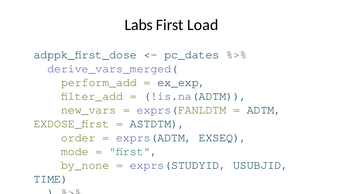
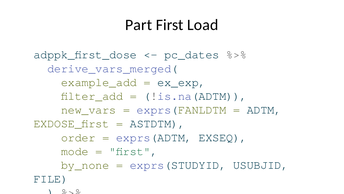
Labs: Labs -> Part (139, 25)
perform_add: perform_add -> example_add (99, 82)
TIME: TIME -> FILE (51, 178)
